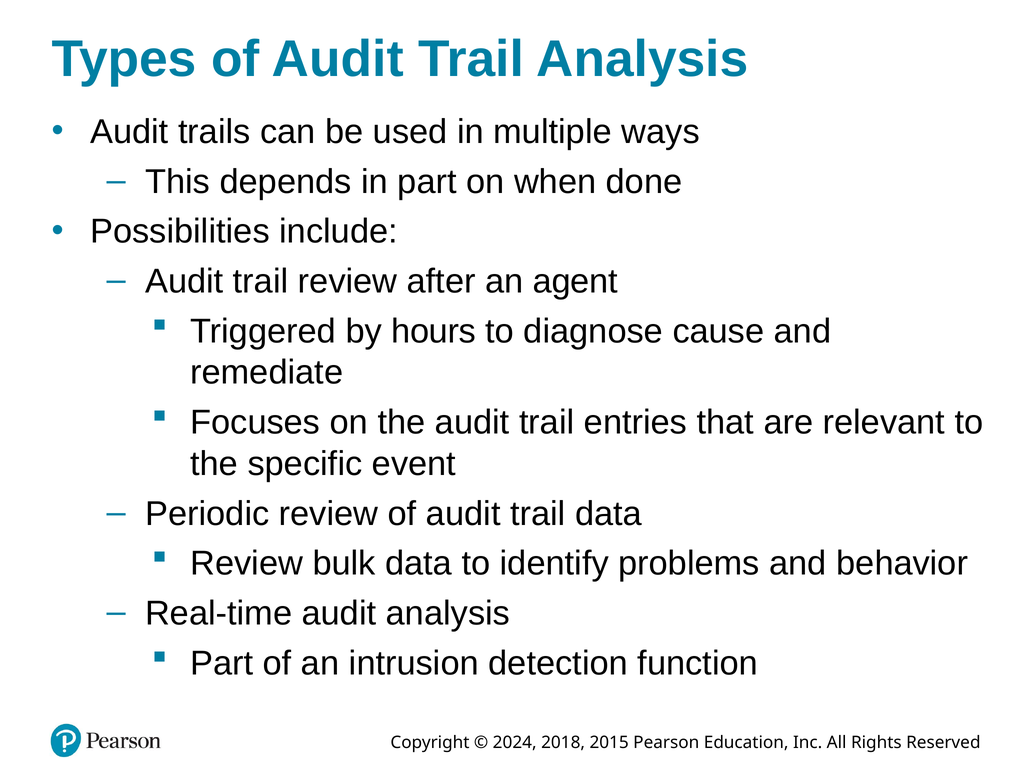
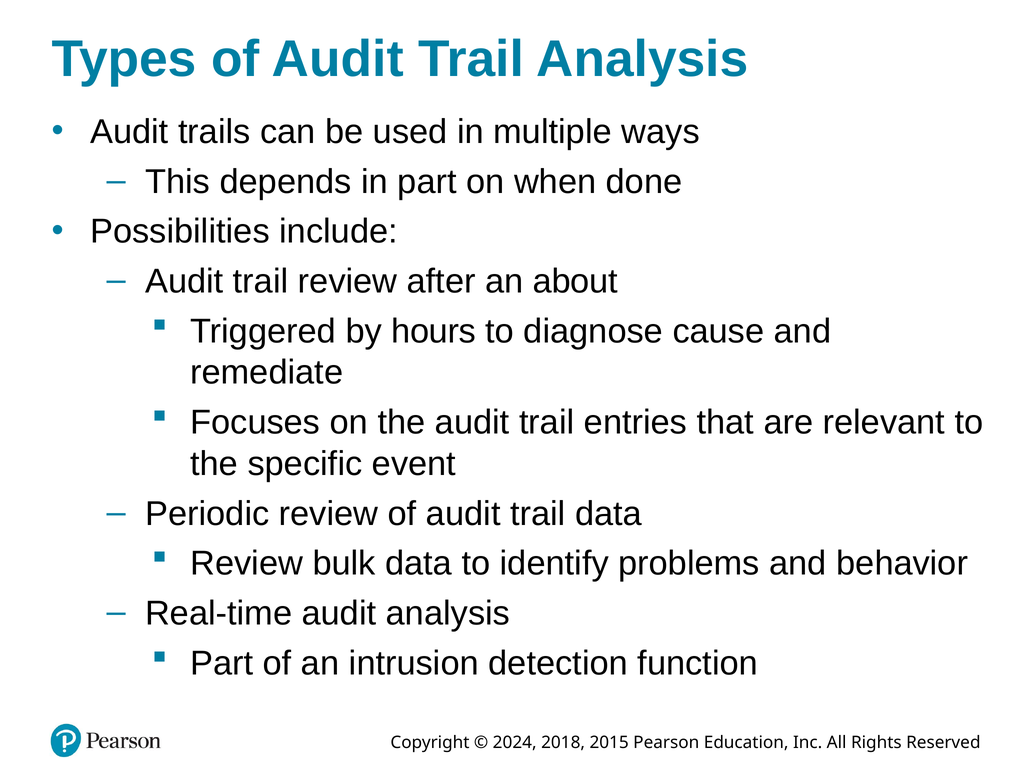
agent: agent -> about (575, 281)
